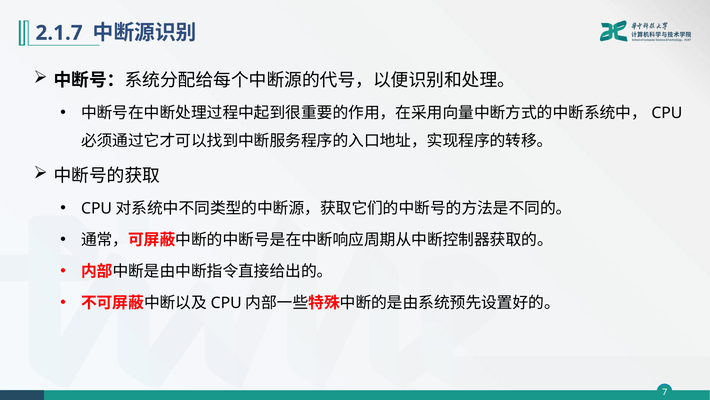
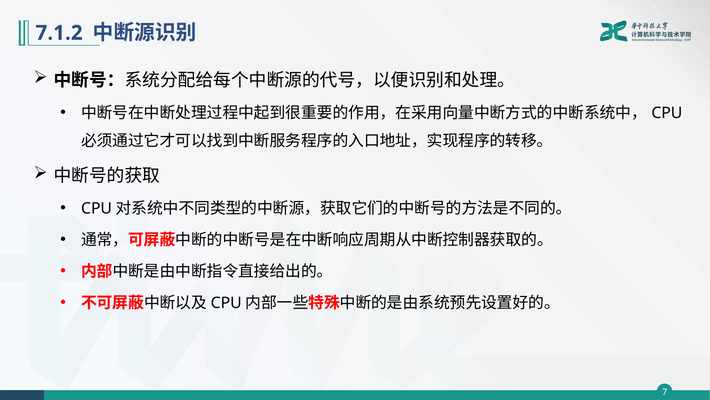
2.1.7: 2.1.7 -> 7.1.2 (59, 33)
